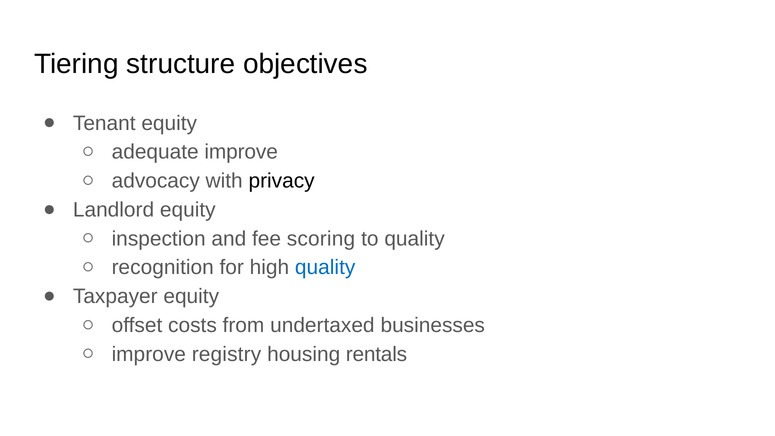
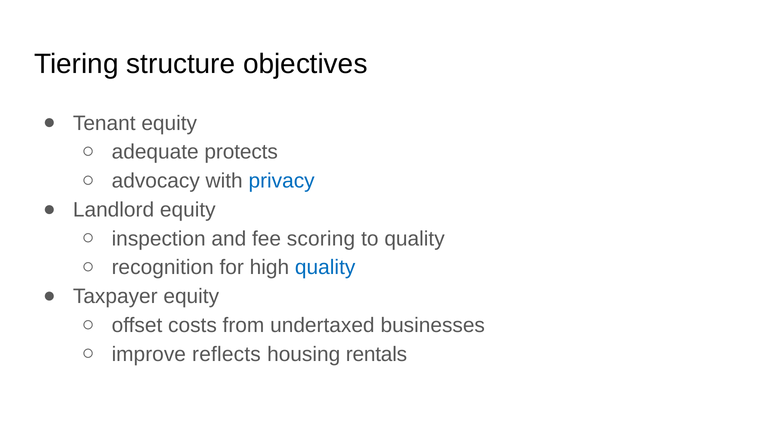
adequate improve: improve -> protects (241, 152)
privacy colour: black -> blue (282, 181)
registry: registry -> reflects (226, 354)
